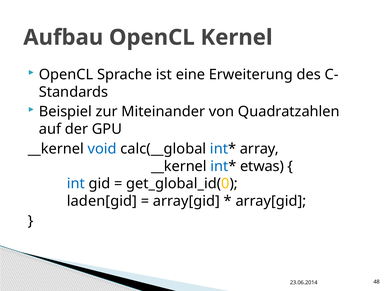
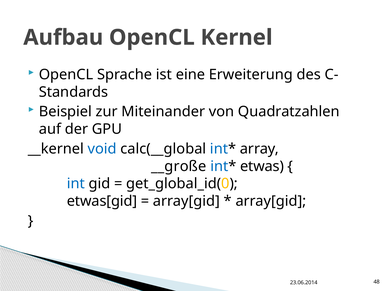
__kernel: __kernel -> __große (179, 167)
laden[gid: laden[gid -> etwas[gid (102, 202)
